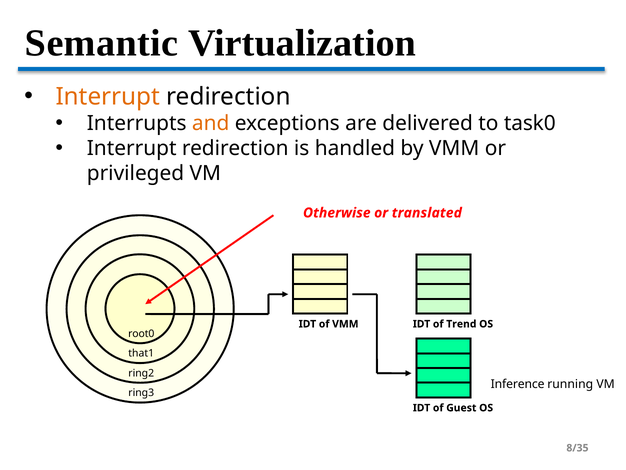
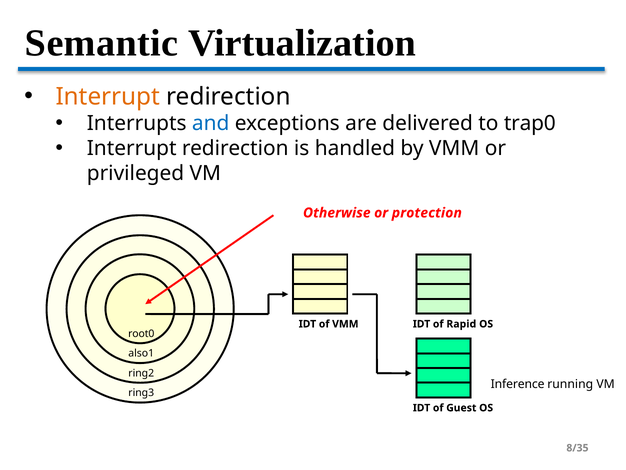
and colour: orange -> blue (211, 123)
task0: task0 -> trap0 (530, 123)
translated: translated -> protection (427, 213)
Trend: Trend -> Rapid (461, 324)
that1: that1 -> also1 (141, 353)
